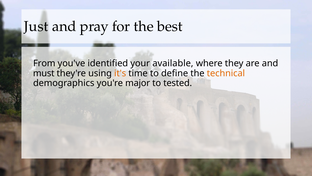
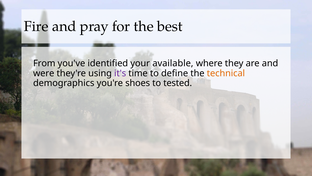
Just: Just -> Fire (36, 26)
must: must -> were (44, 73)
it's colour: orange -> purple (120, 73)
major: major -> shoes (138, 83)
